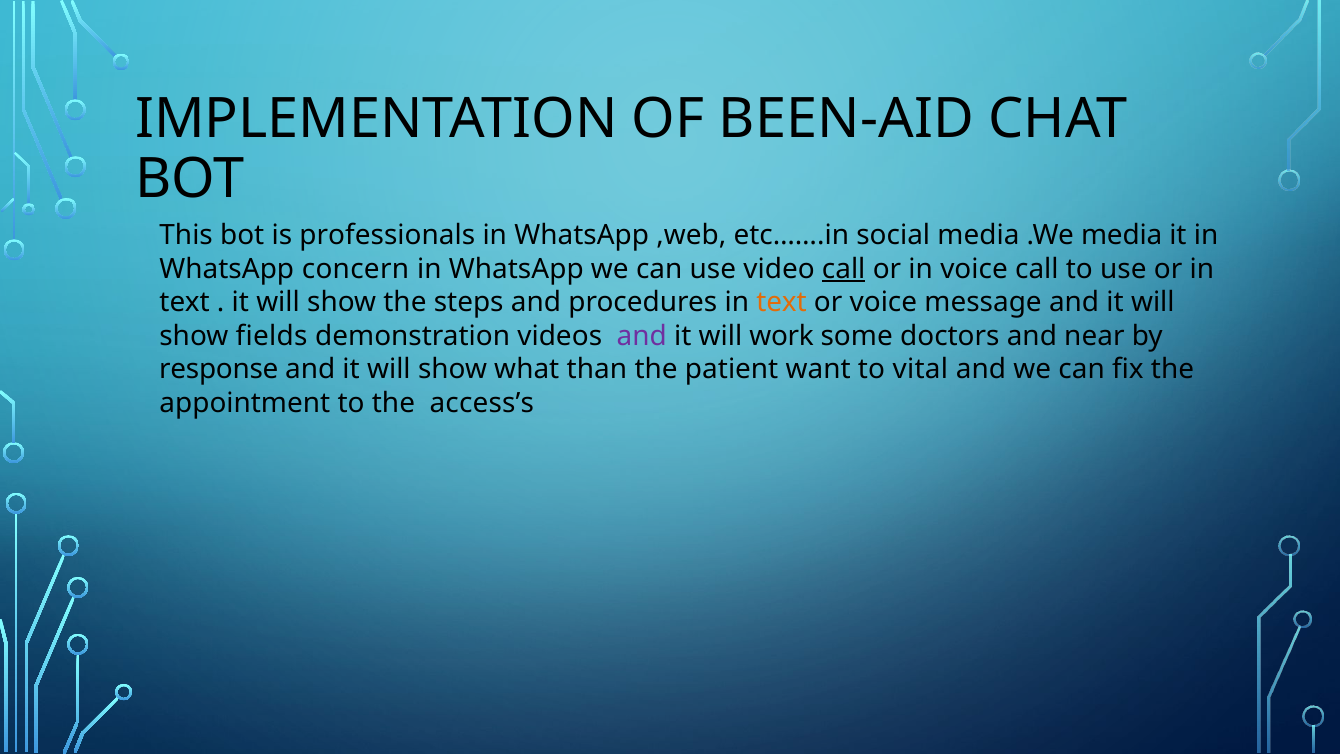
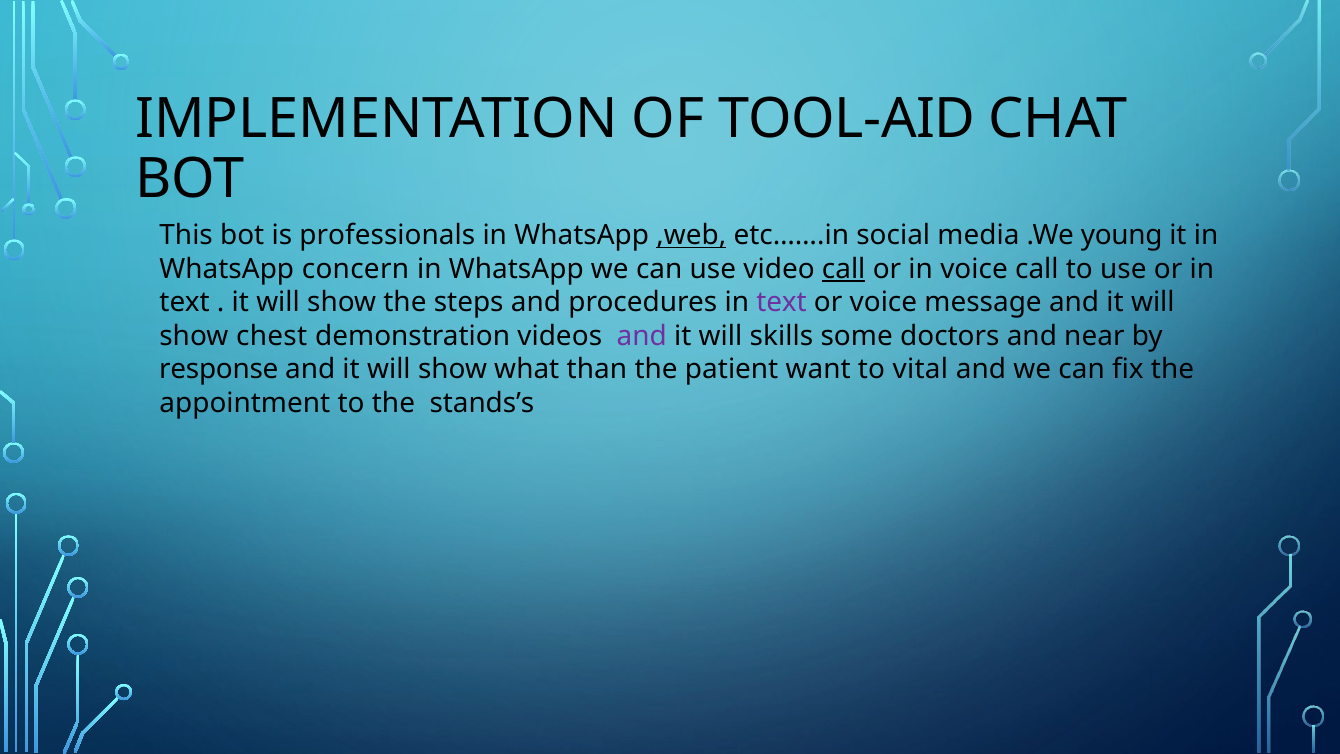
BEEN-AID: BEEN-AID -> TOOL-AID (847, 119)
,web underline: none -> present (691, 235)
.We media: media -> young (1122, 235)
text colour: orange -> purple (782, 302)
fields: fields -> chest (272, 336)
work: work -> skills (781, 336)
access’s: access’s -> stands’s (482, 403)
